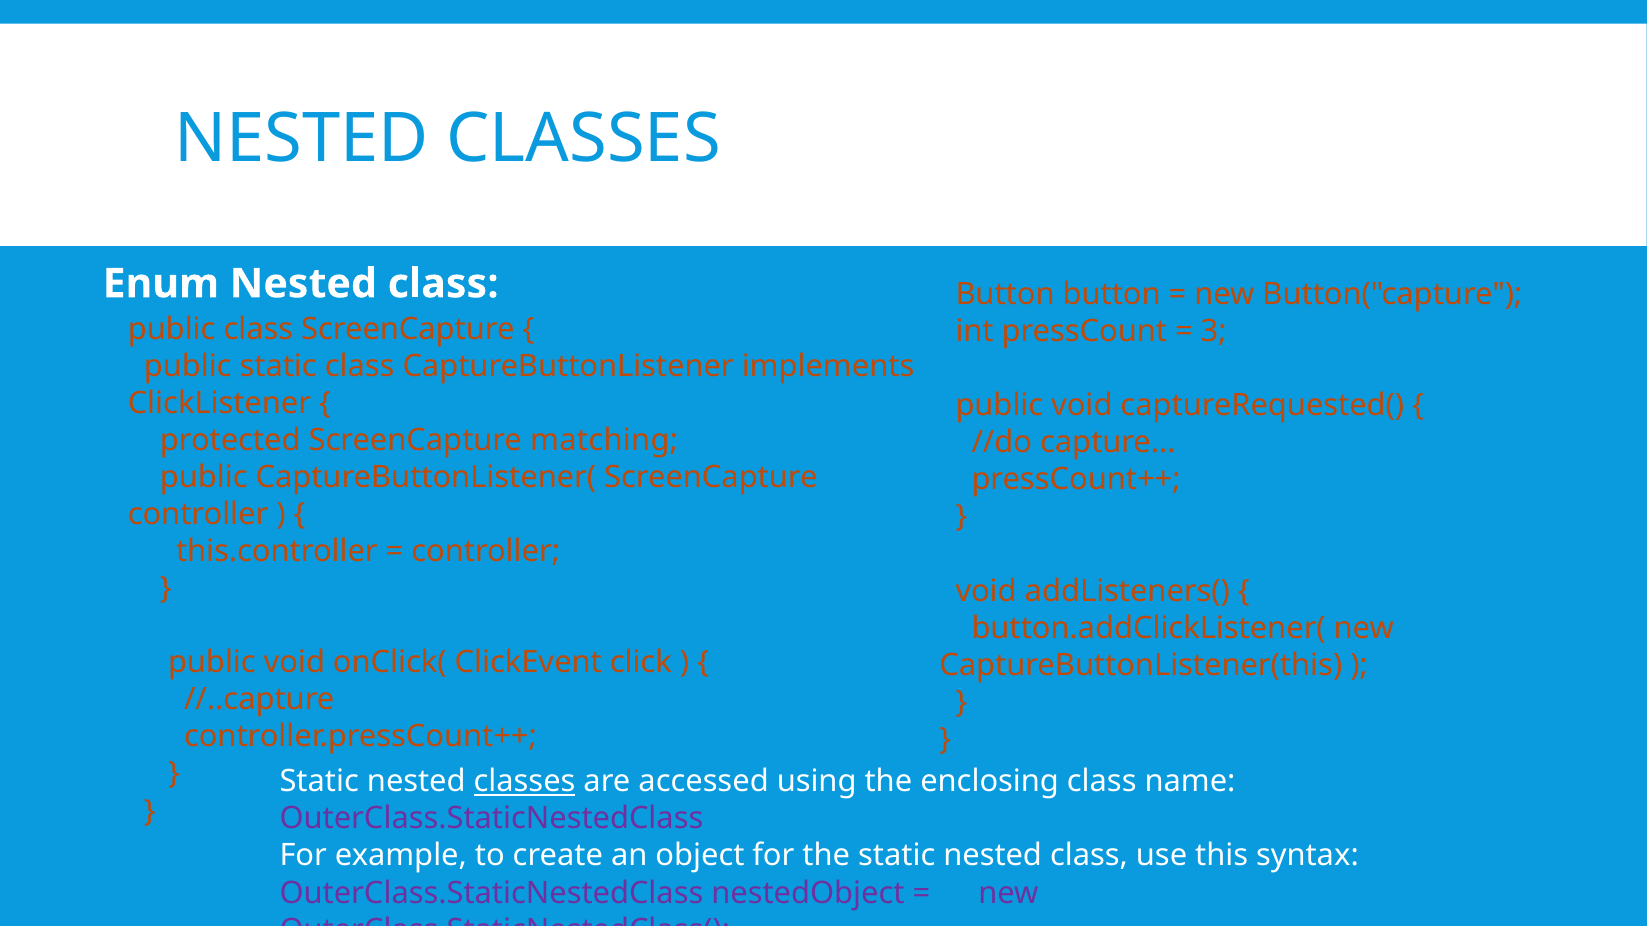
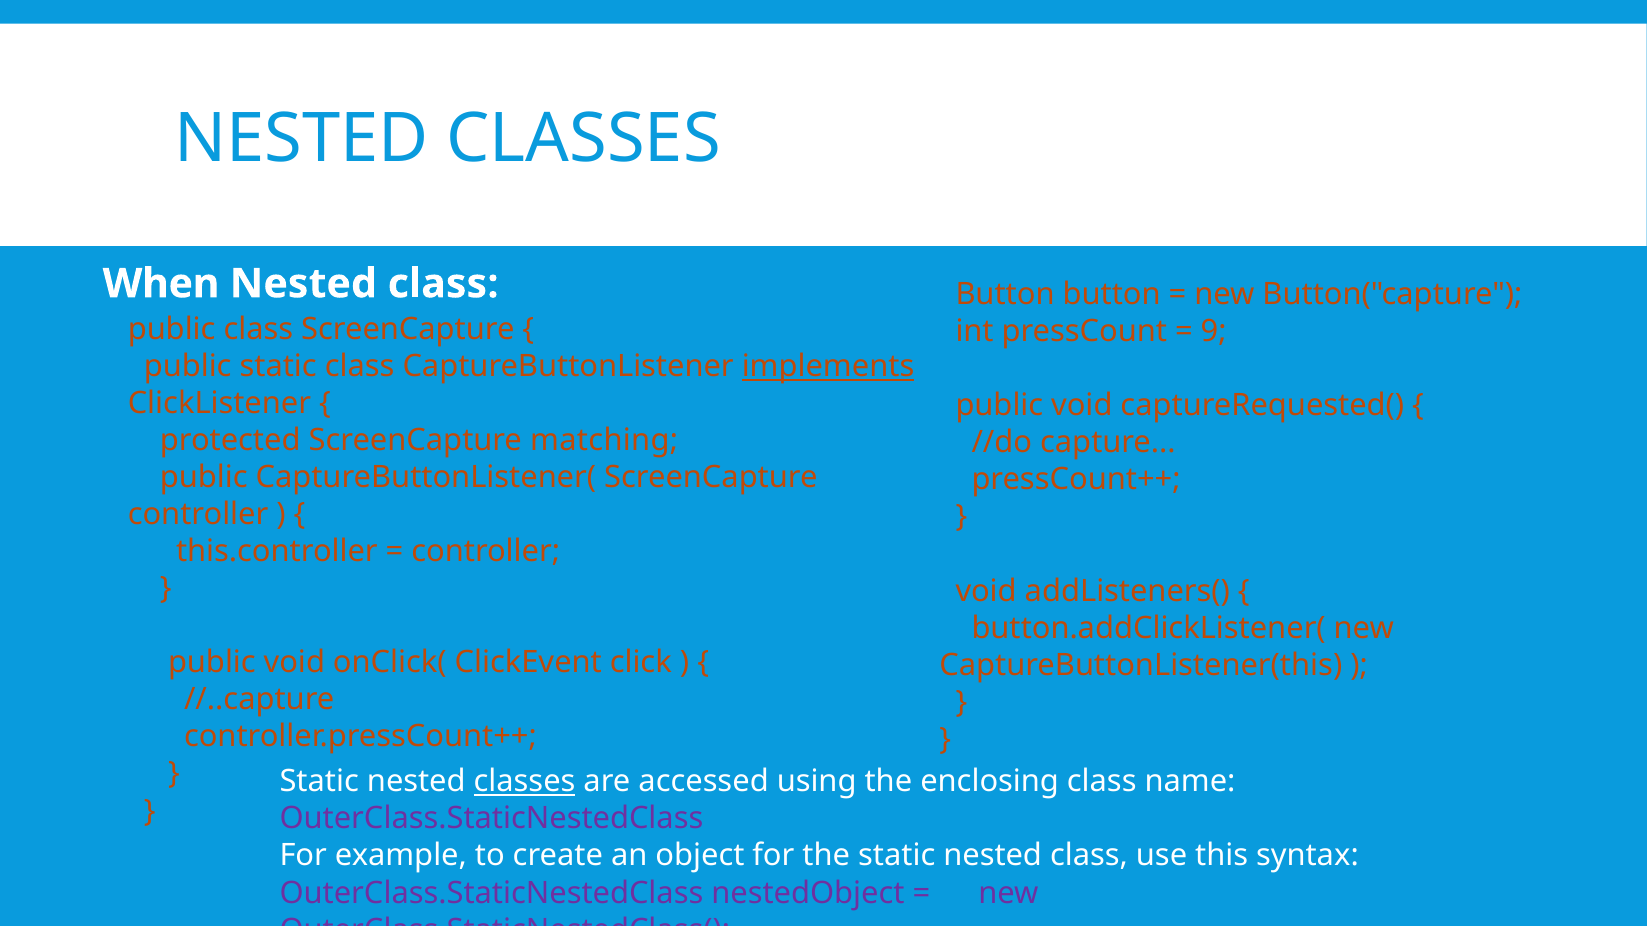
Enum: Enum -> When (161, 284)
3: 3 -> 9 (1214, 332)
implements underline: none -> present (828, 367)
